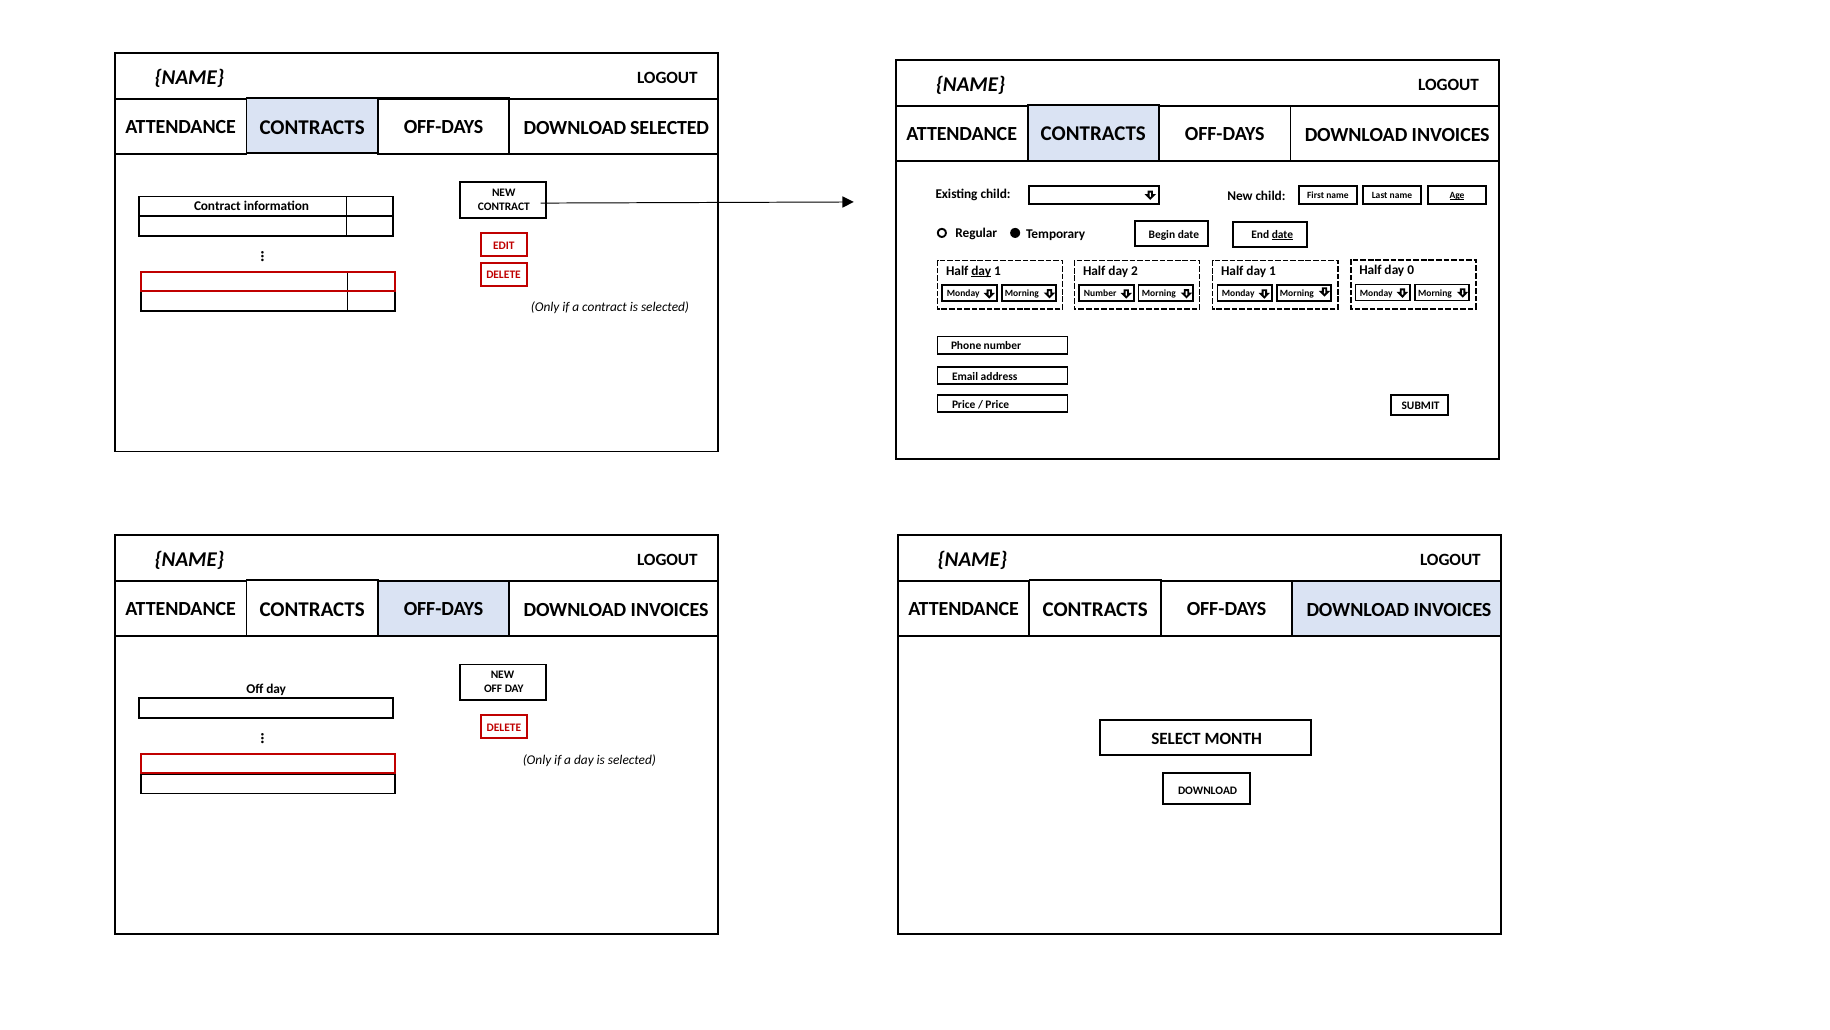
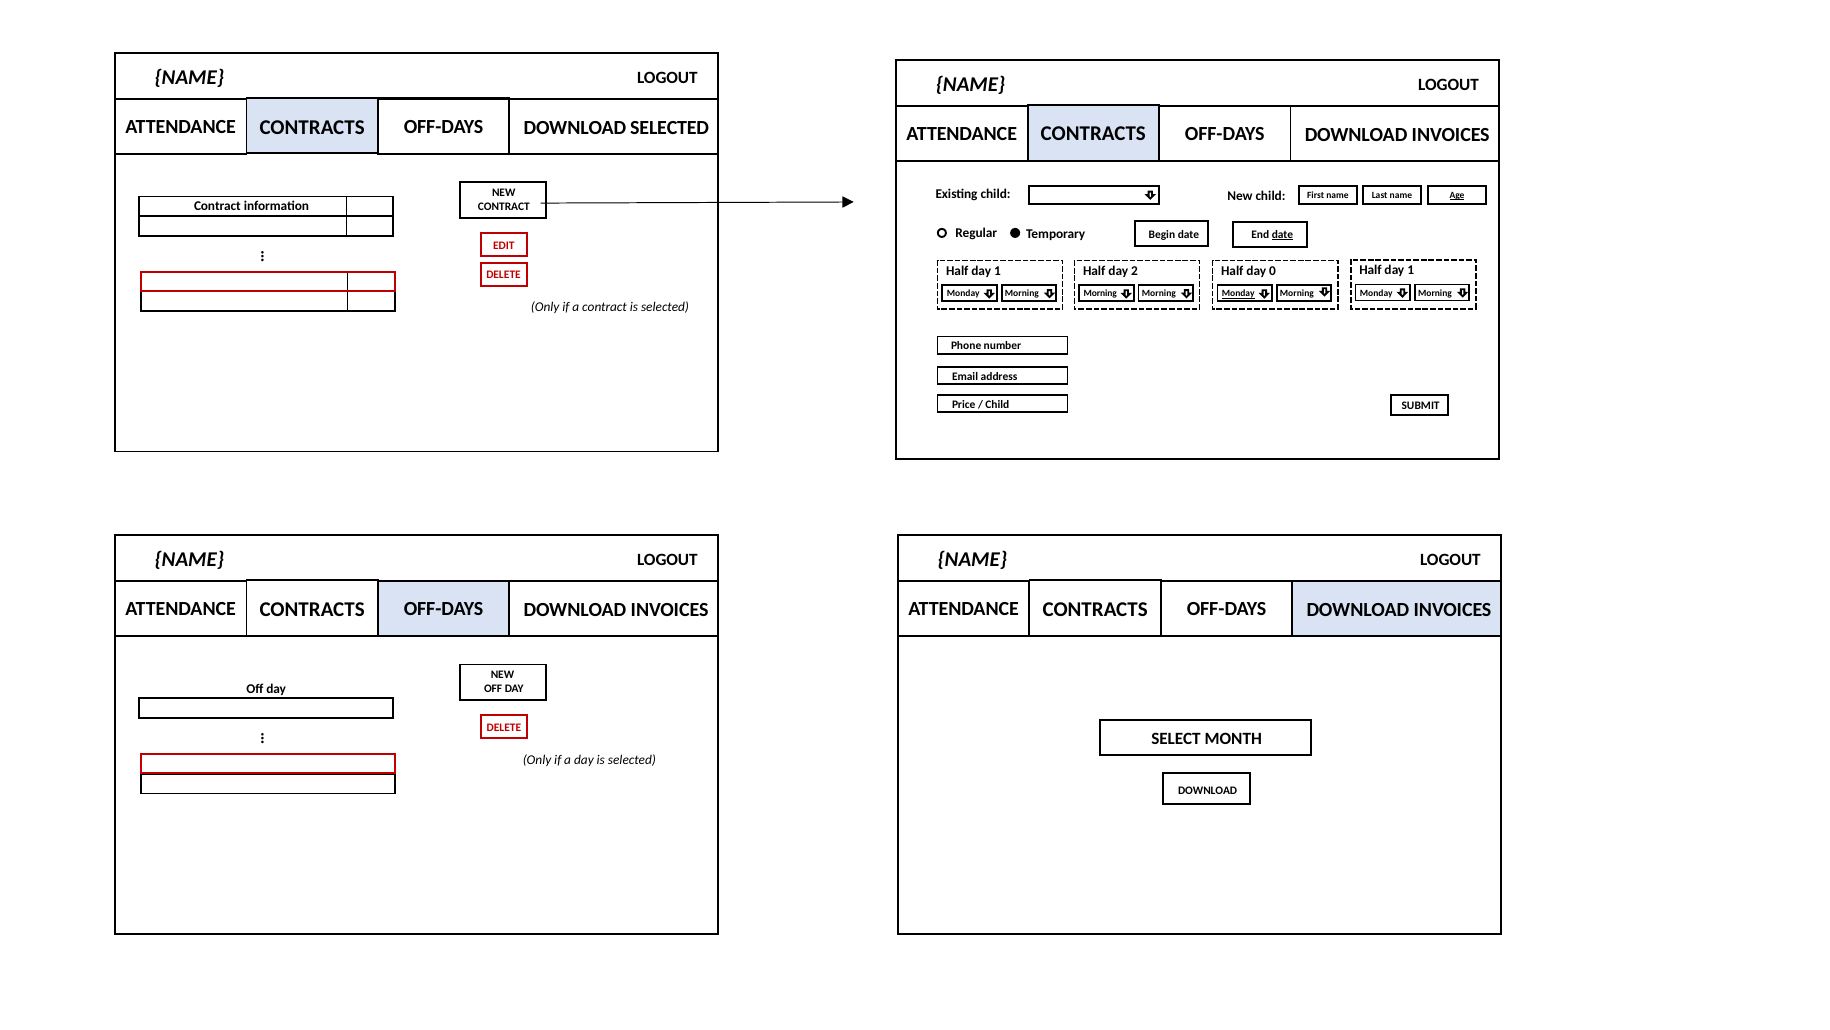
0: 0 -> 1 (1411, 270)
day underline: present -> none (981, 271)
1: 1 -> 0 (1273, 271)
Number: Number -> Morning (1100, 294)
Monday underline: none -> present (1238, 294)
Price: Price -> Child (997, 404)
